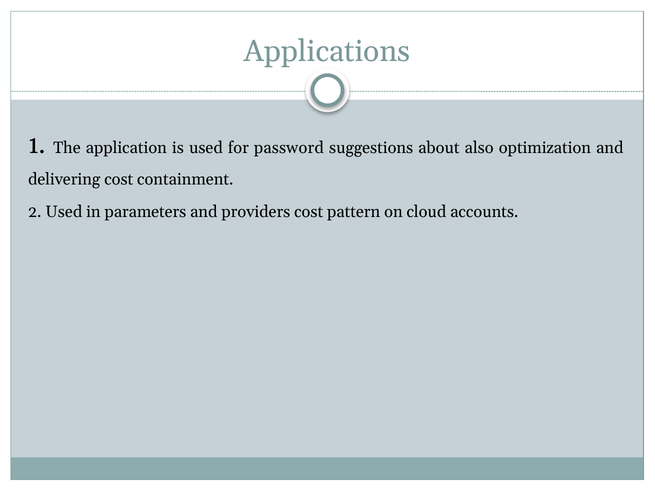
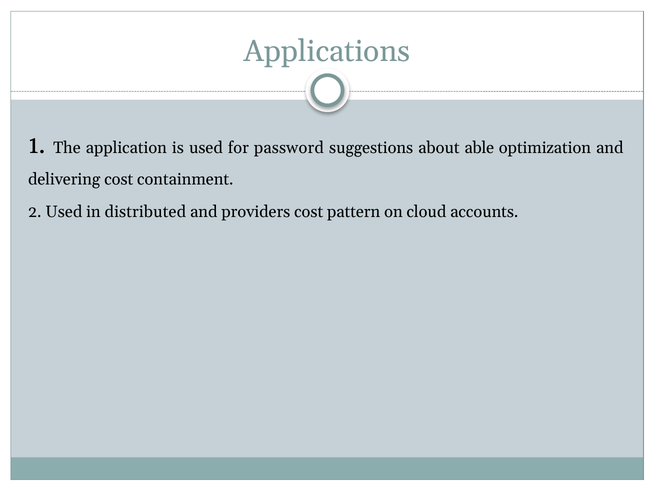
also: also -> able (479, 148)
parameters: parameters -> distributed (145, 212)
